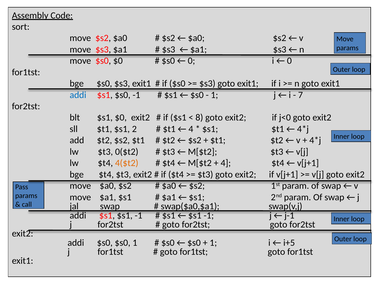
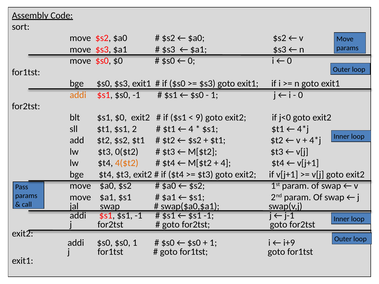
addi colour: blue -> orange (78, 95)
7: 7 -> 0 (300, 95)
8: 8 -> 9 (199, 118)
i+5: i+5 -> i+9 (289, 243)
